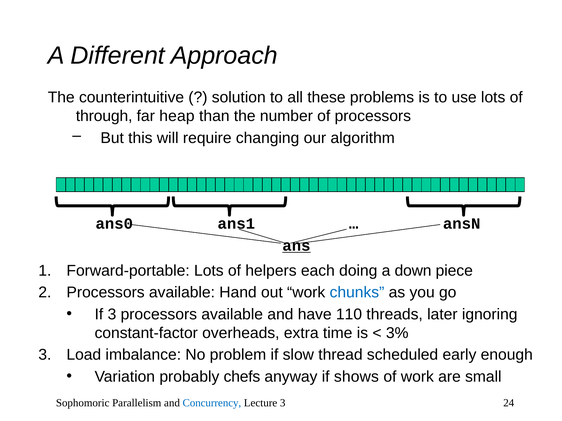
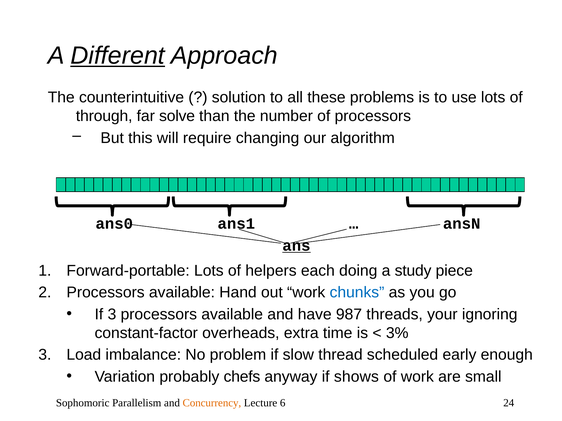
Different underline: none -> present (118, 56)
heap: heap -> solve (177, 116)
down: down -> study (413, 271)
110: 110 -> 987 (349, 315)
later: later -> your (442, 315)
Concurrency colour: blue -> orange (212, 404)
Lecture 3: 3 -> 6 (283, 404)
